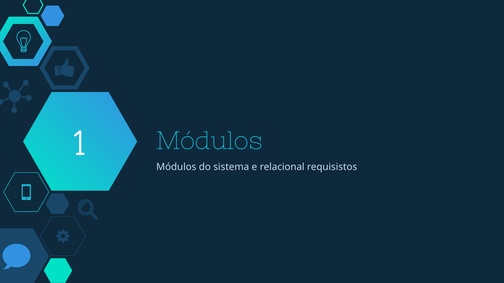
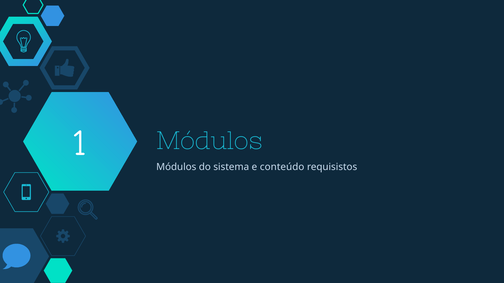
relacional: relacional -> conteúdo (282, 167)
